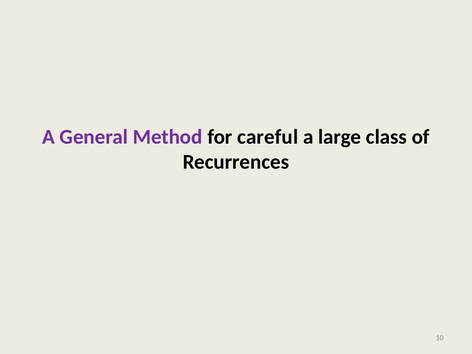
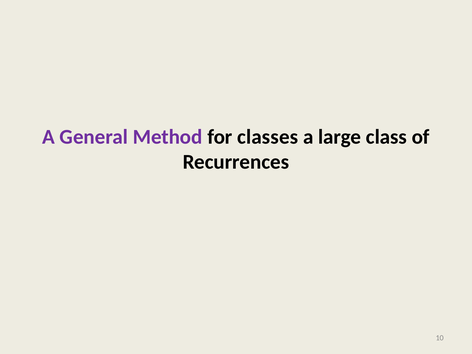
careful: careful -> classes (268, 137)
